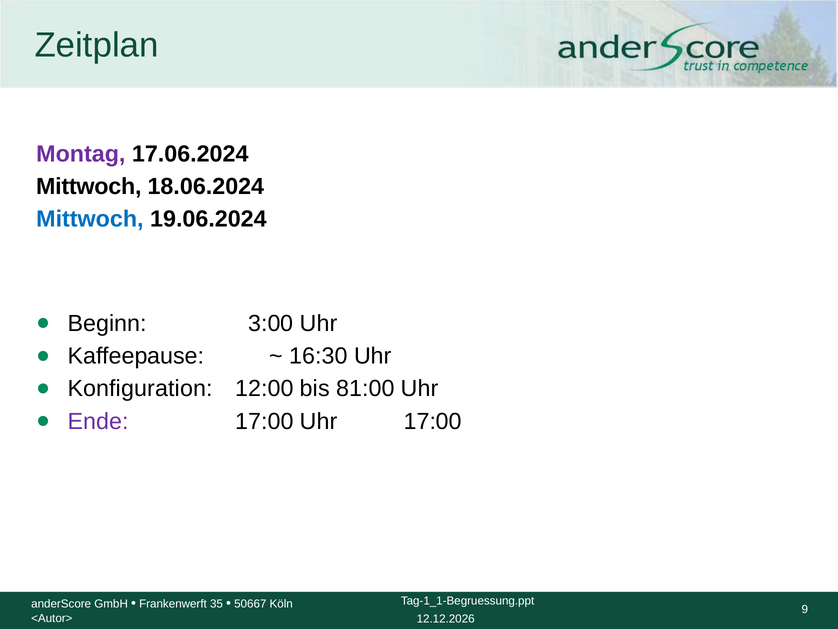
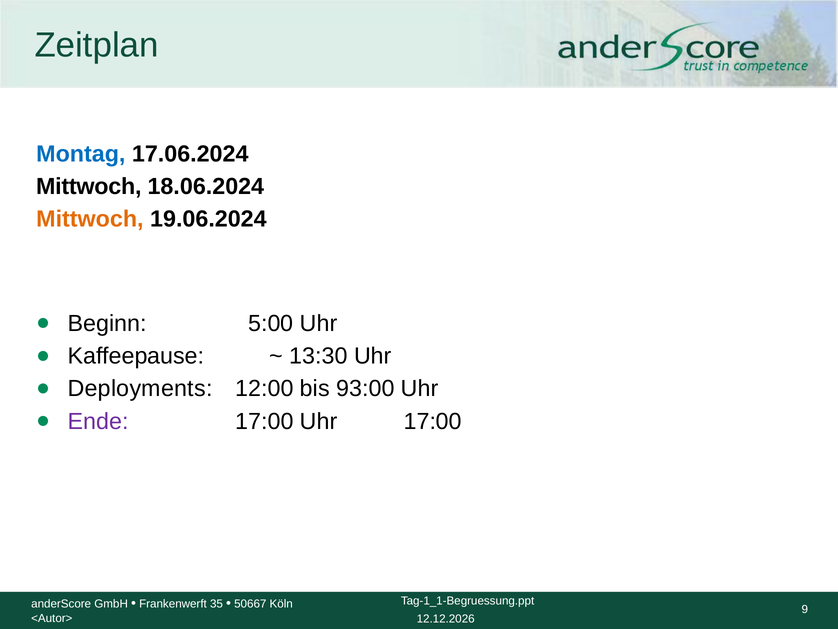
Montag colour: purple -> blue (81, 154)
Mittwoch colour: blue -> orange (90, 219)
3:00: 3:00 -> 5:00 (271, 323)
16:30: 16:30 -> 13:30 (318, 356)
Konfiguration: Konfiguration -> Deployments (140, 388)
81:00: 81:00 -> 93:00 (365, 388)
